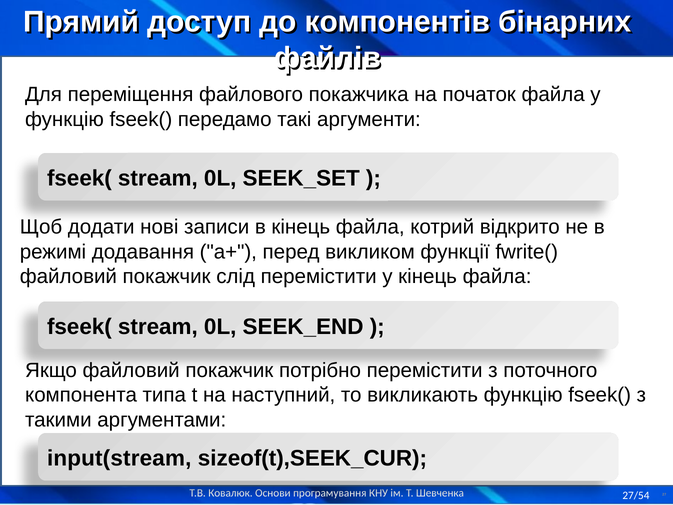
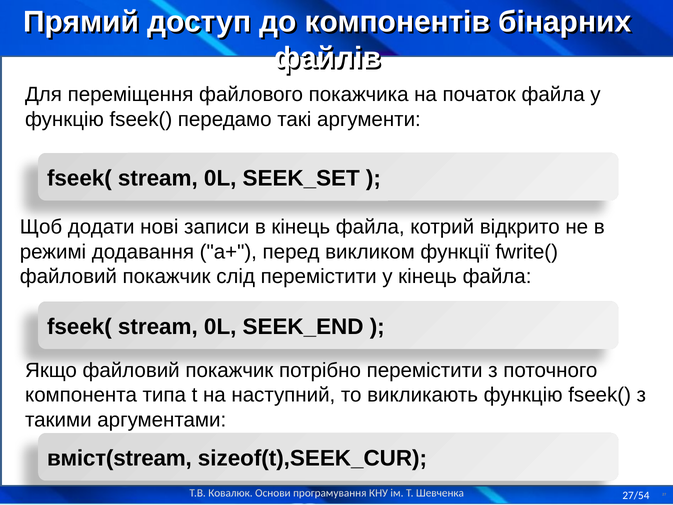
input(stream: input(stream -> вміст(stream (119, 458)
